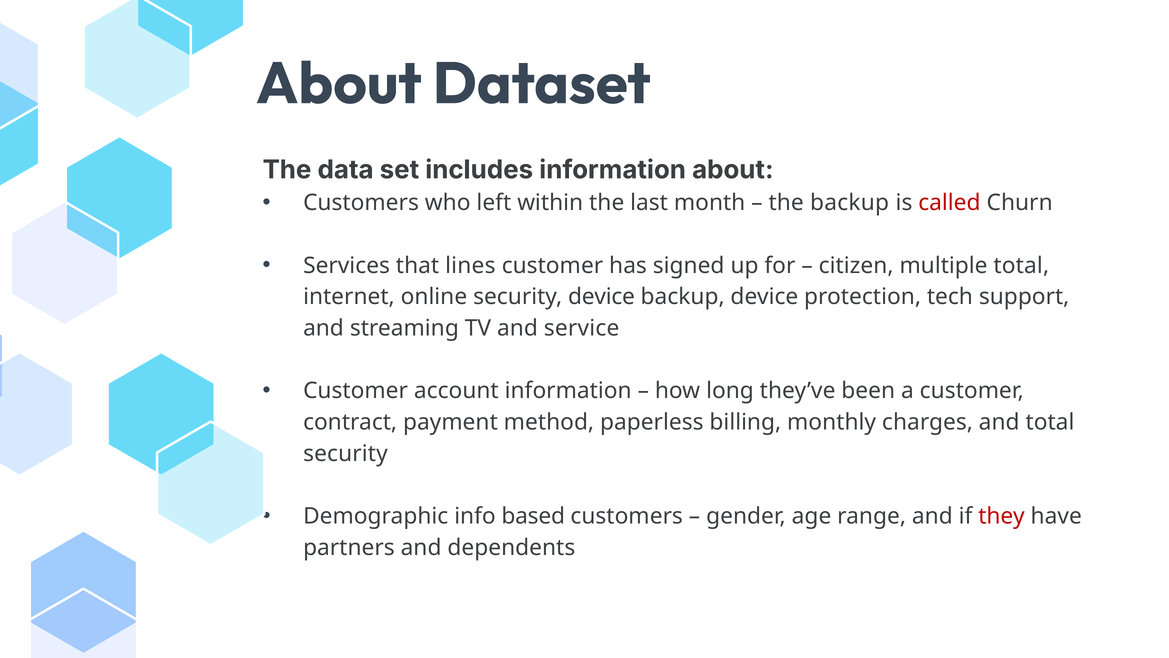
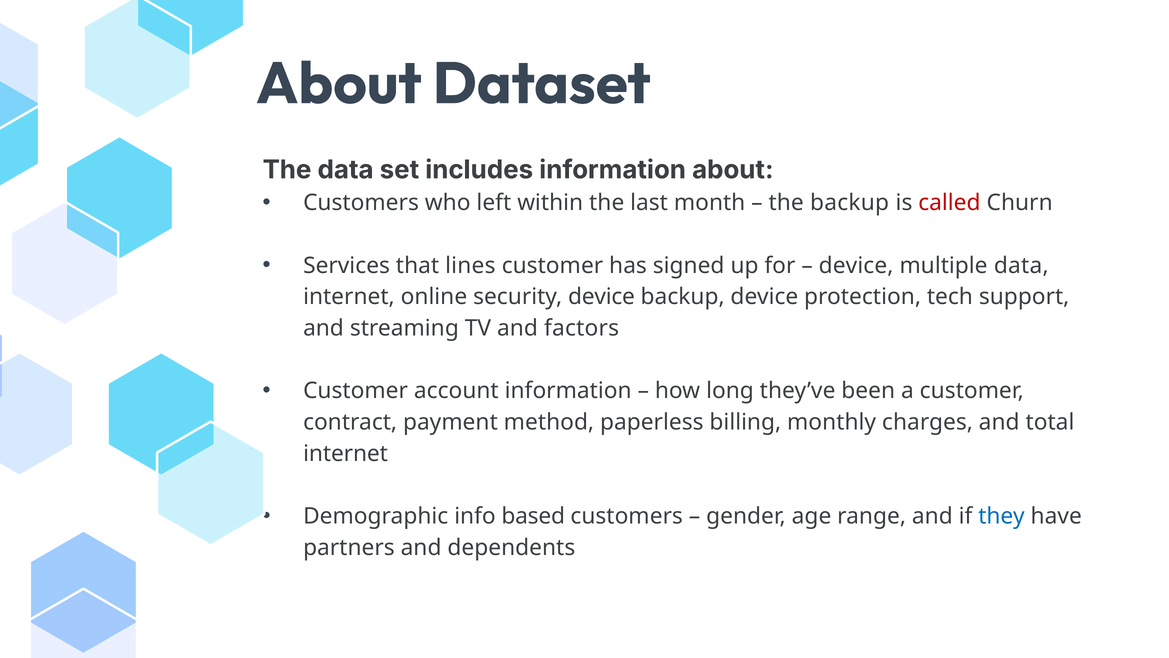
citizen: citizen -> device (856, 265)
multiple total: total -> data (1021, 265)
service: service -> factors (582, 328)
security: security -> internet (346, 453)
they colour: red -> blue (1002, 516)
